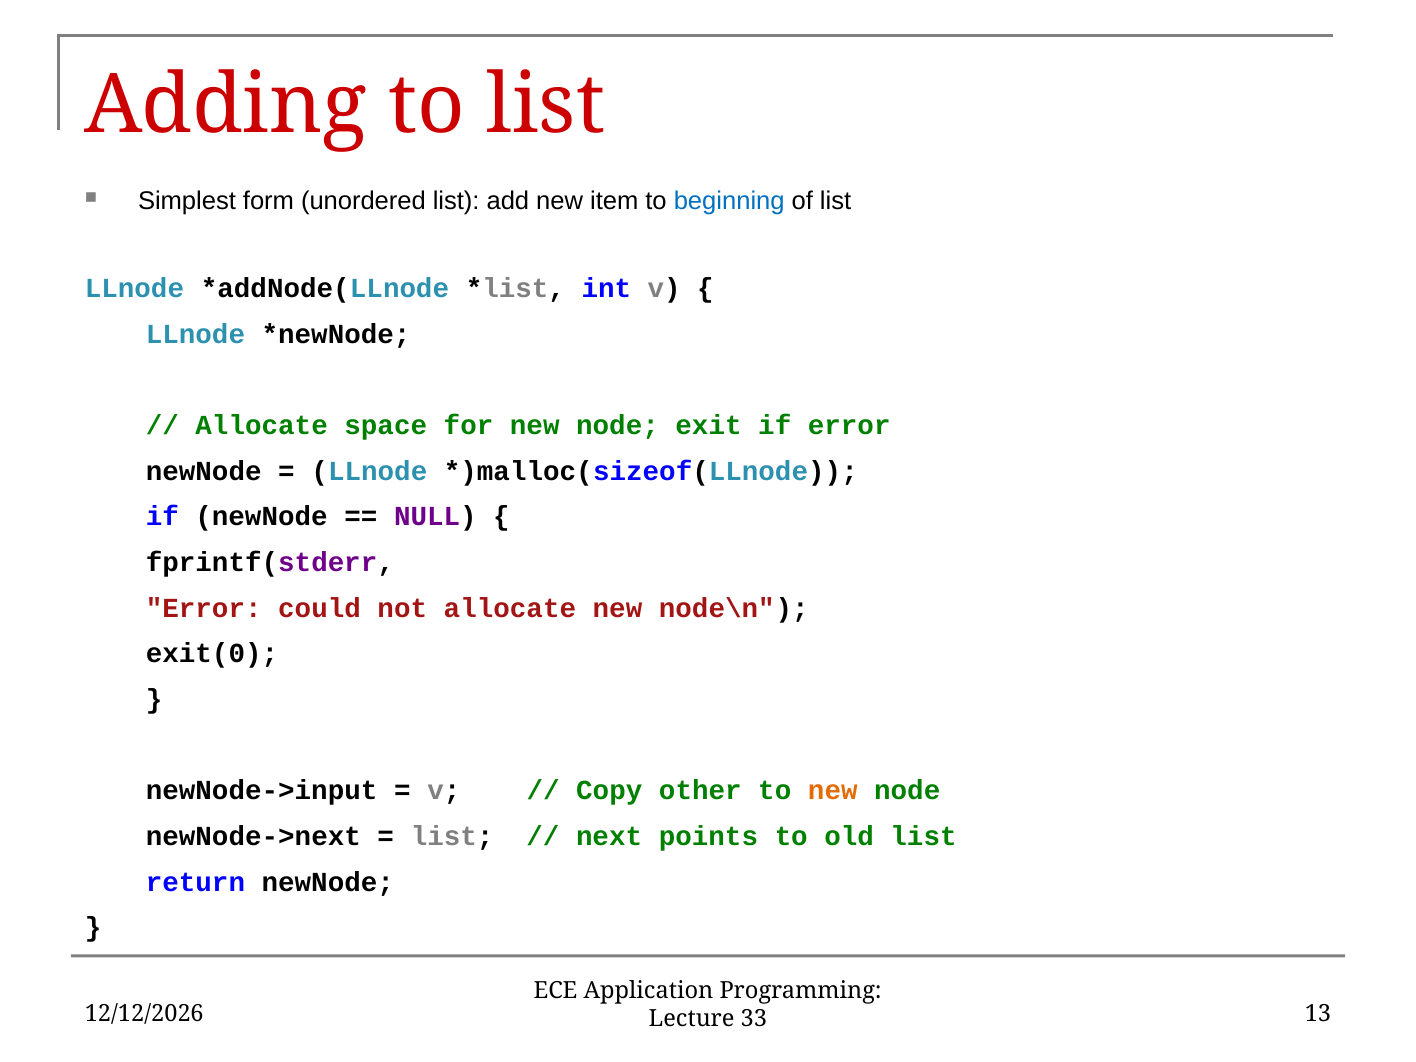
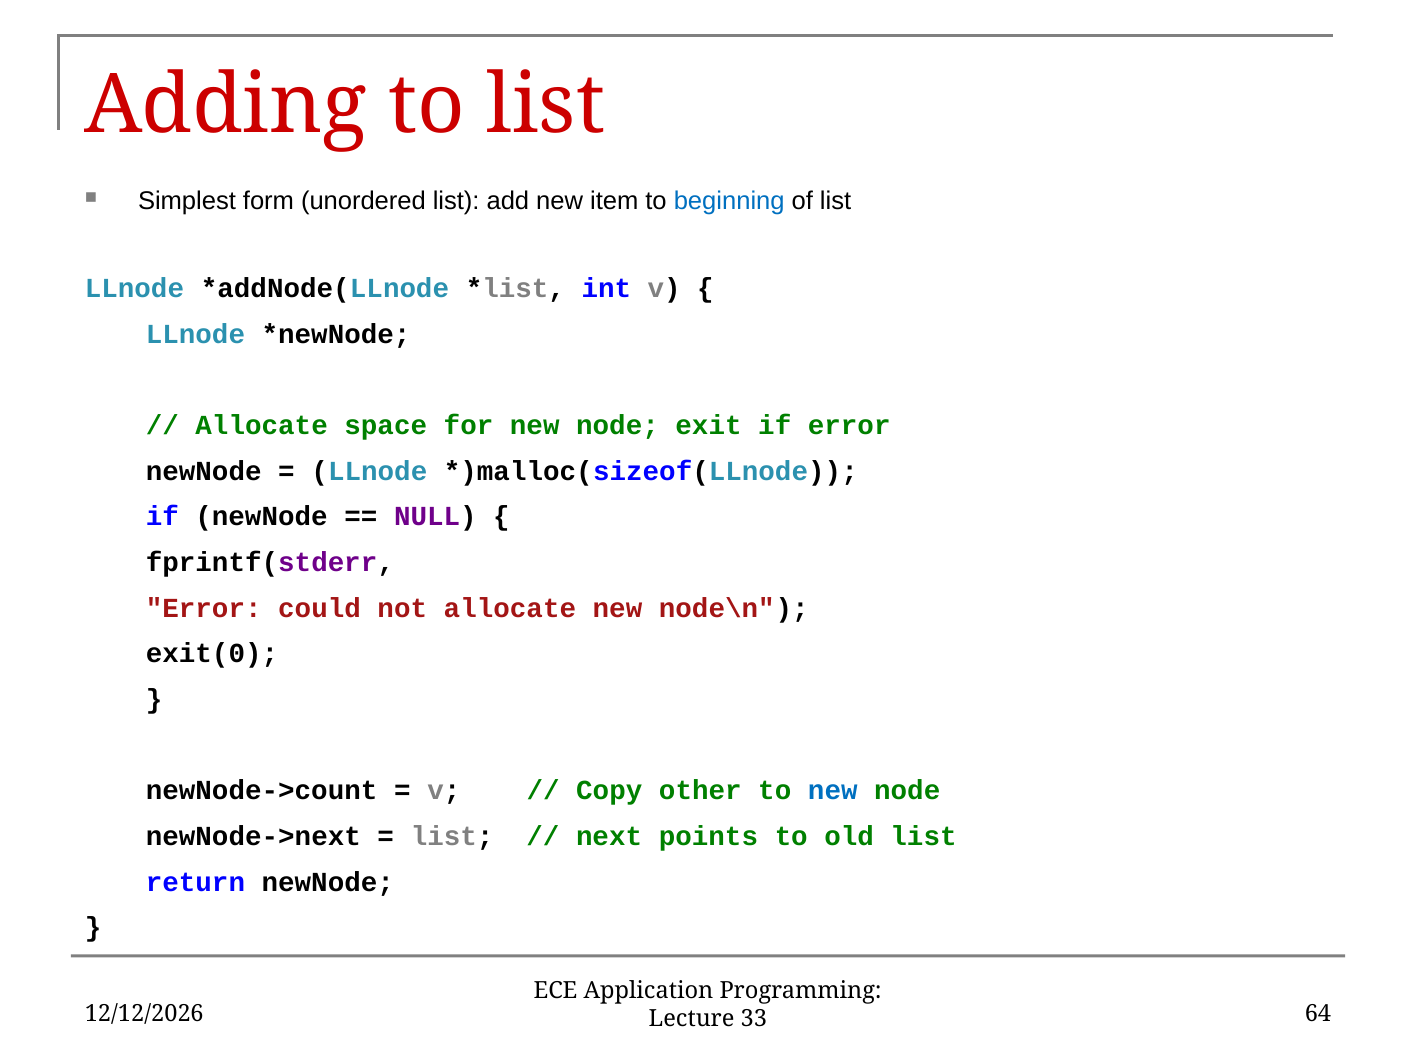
newNode->input: newNode->input -> newNode->count (262, 791)
new colour: orange -> blue (833, 791)
13: 13 -> 64 (1318, 1014)
